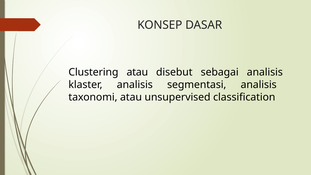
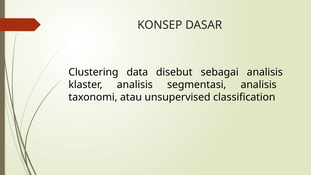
Clustering atau: atau -> data (137, 72)
